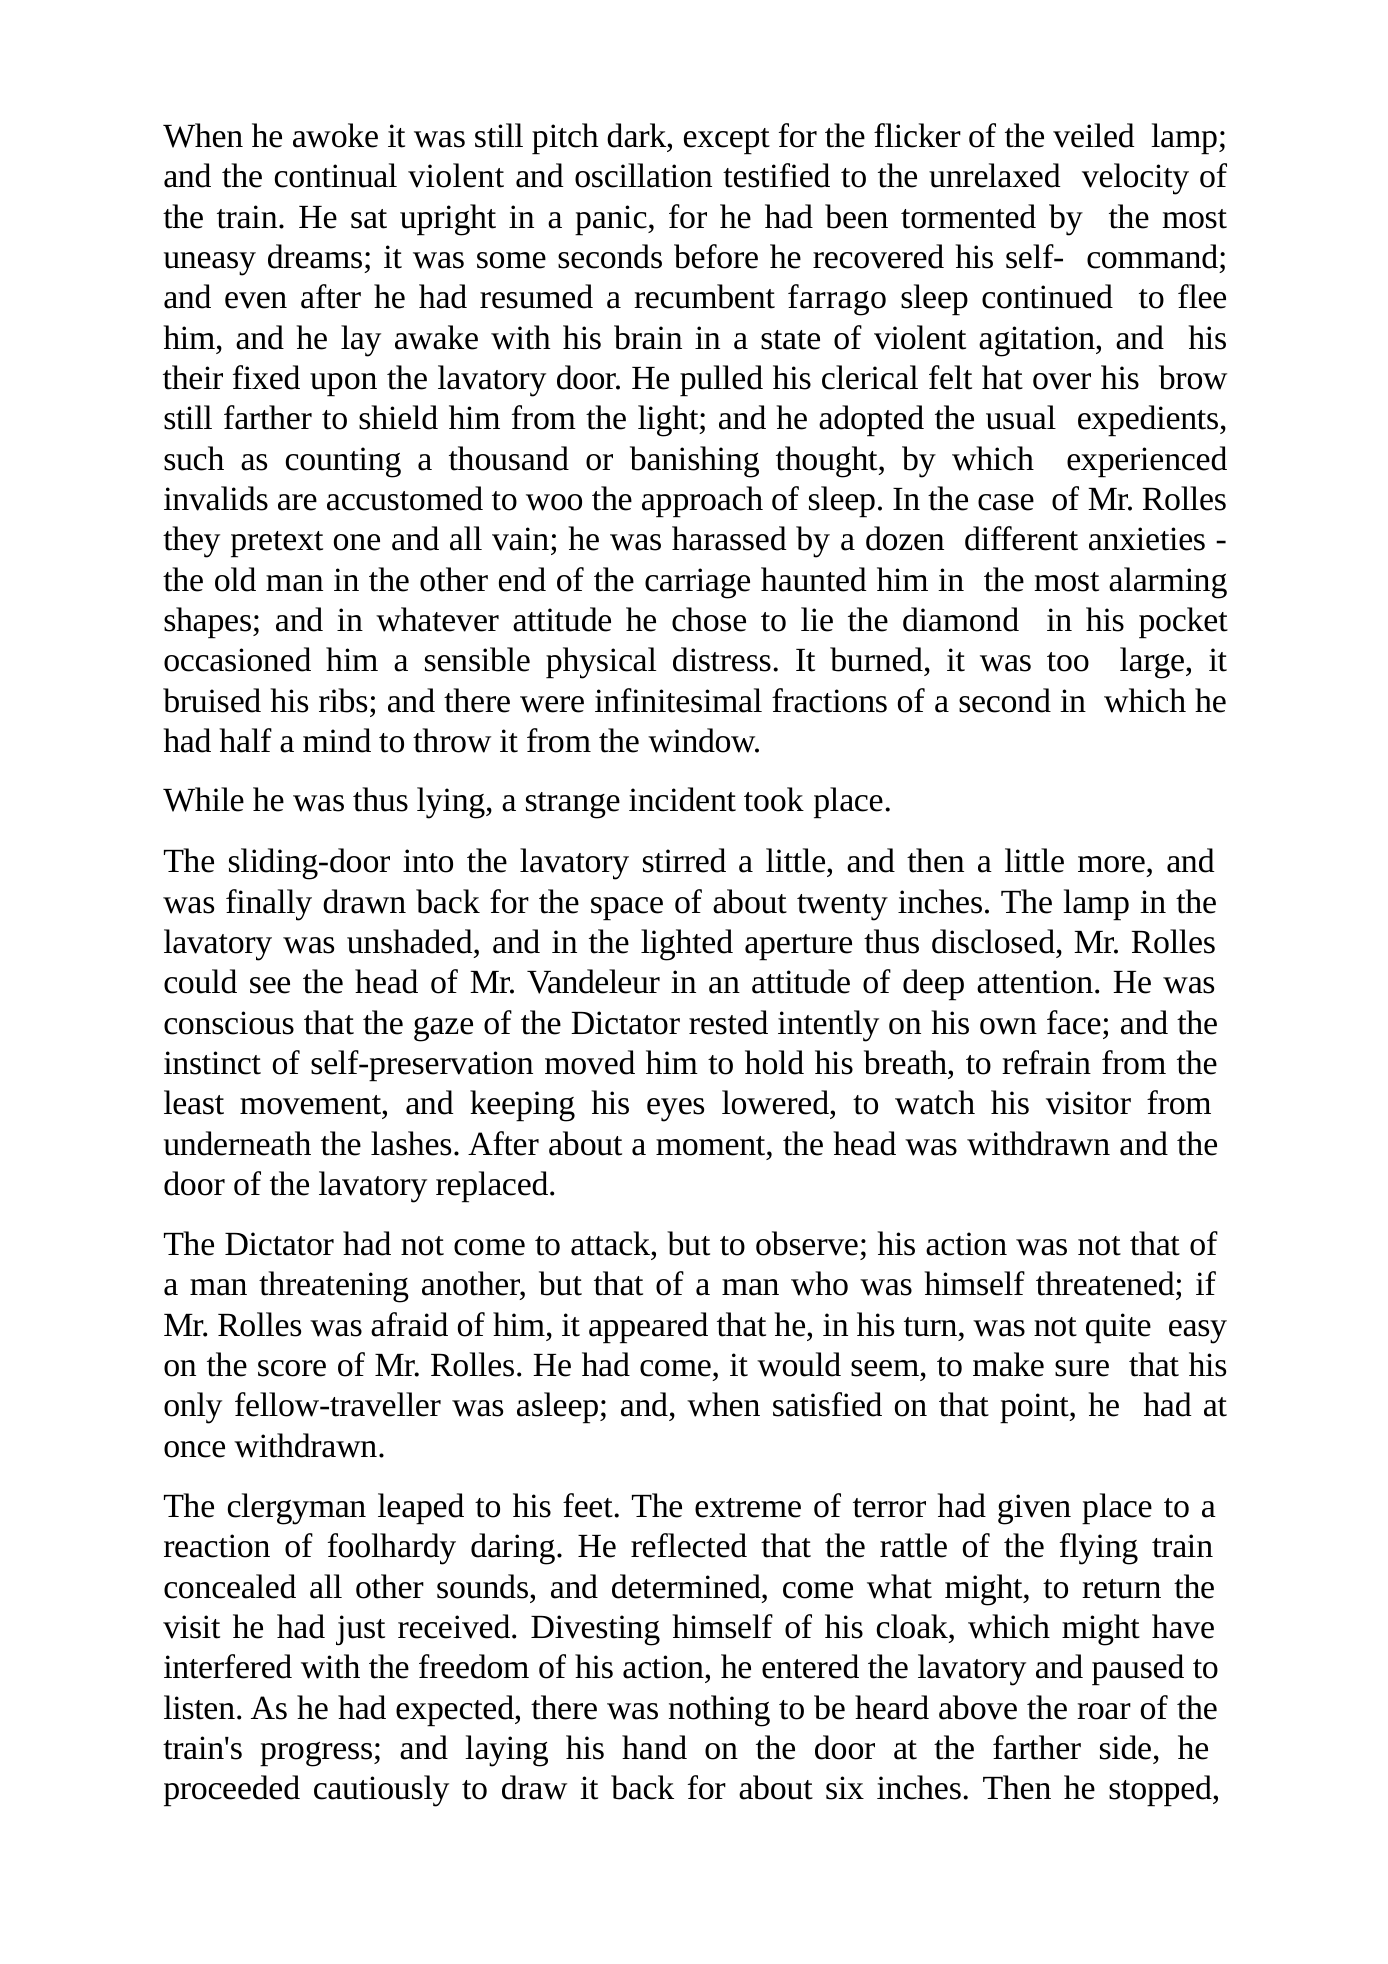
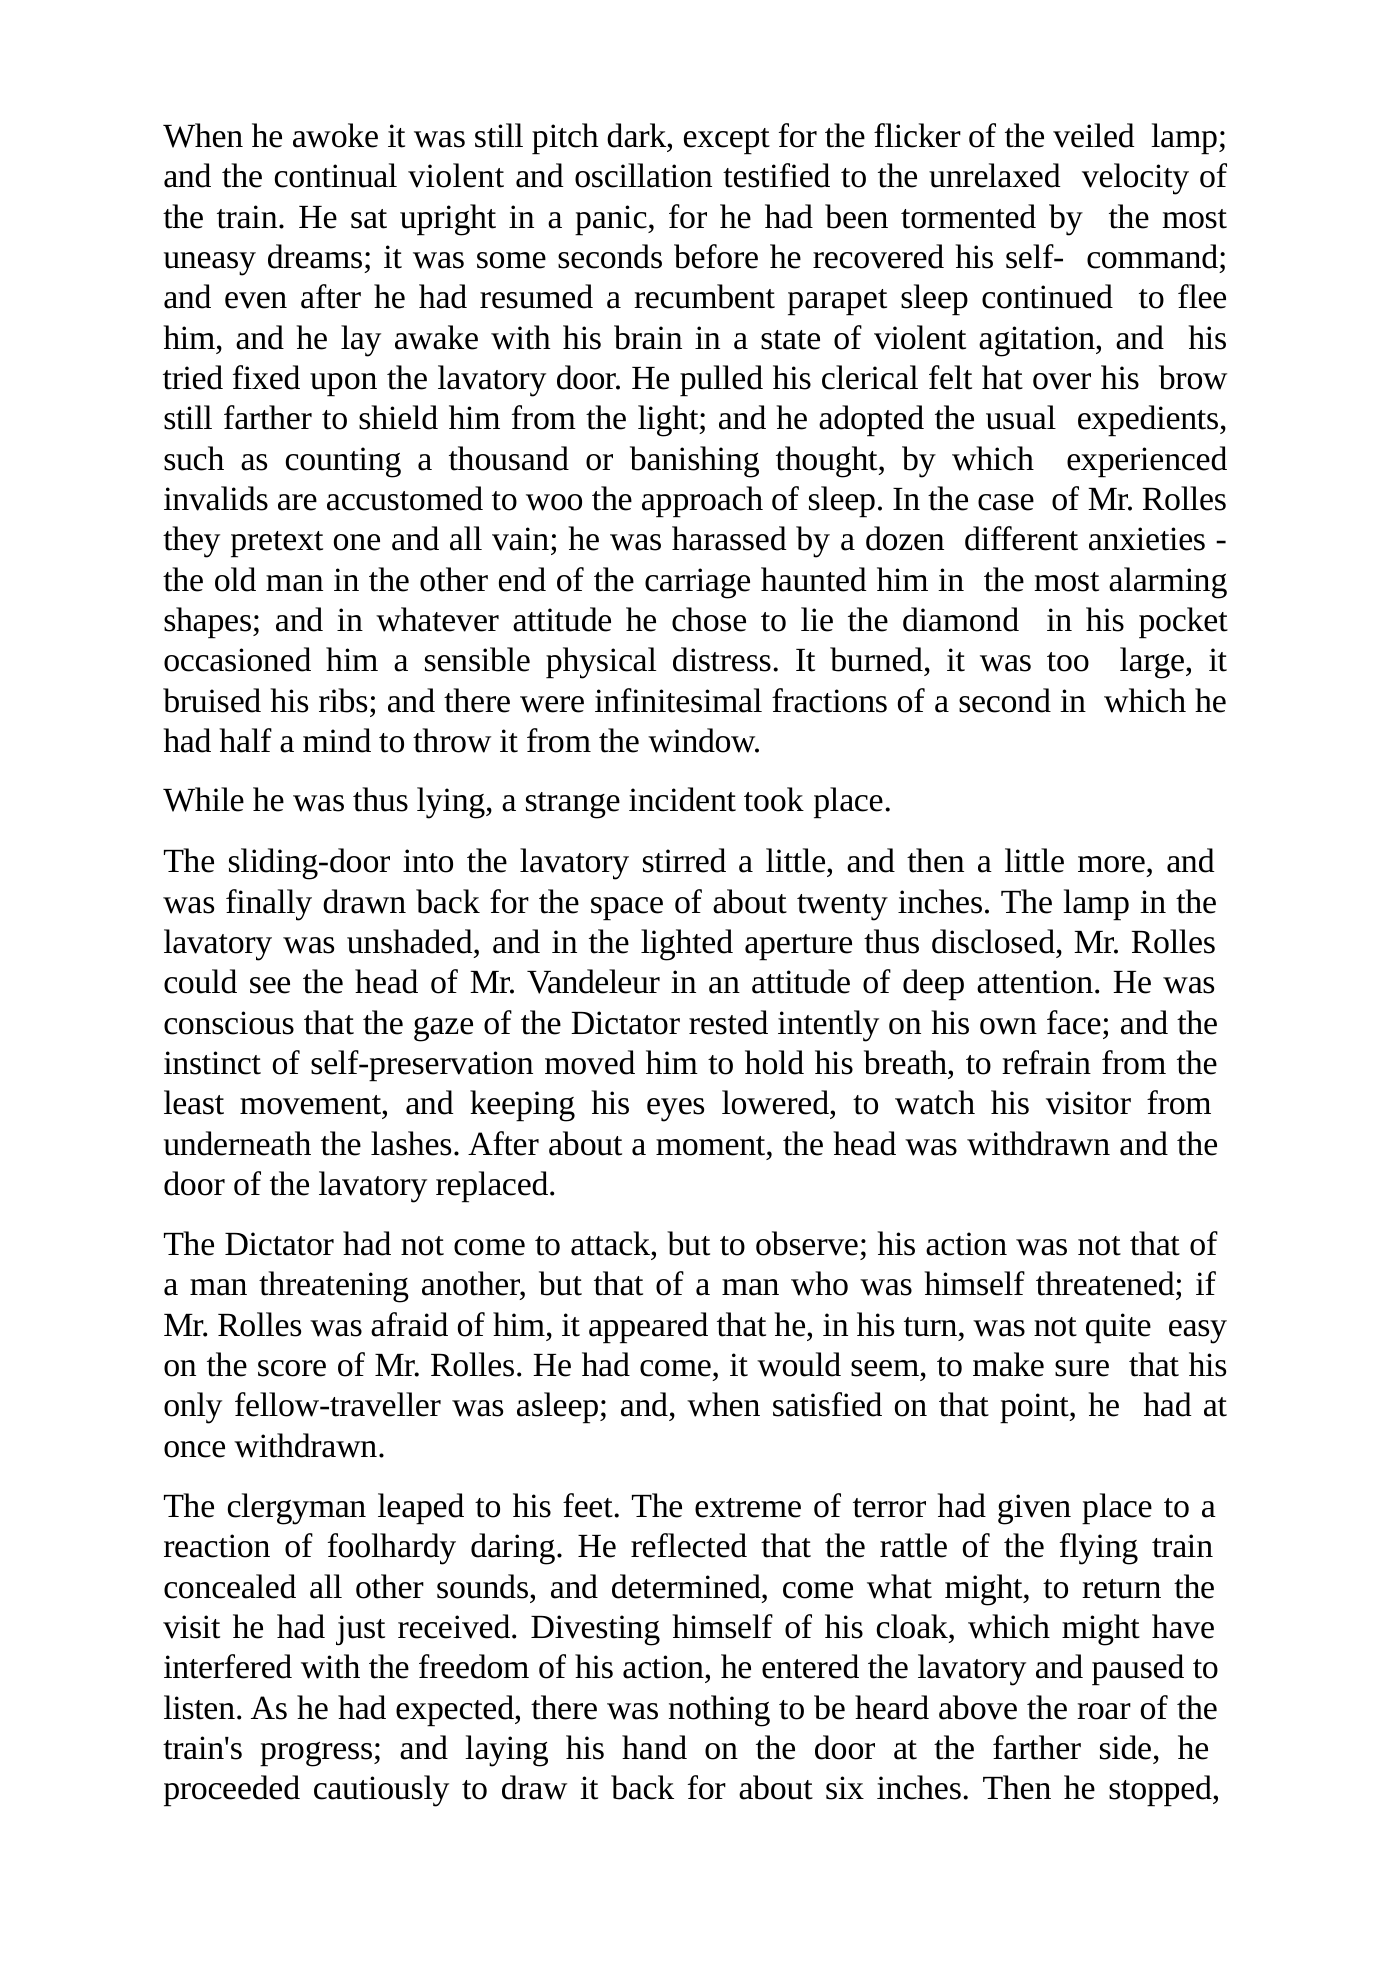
farrago: farrago -> parapet (837, 298)
their: their -> tried (193, 378)
